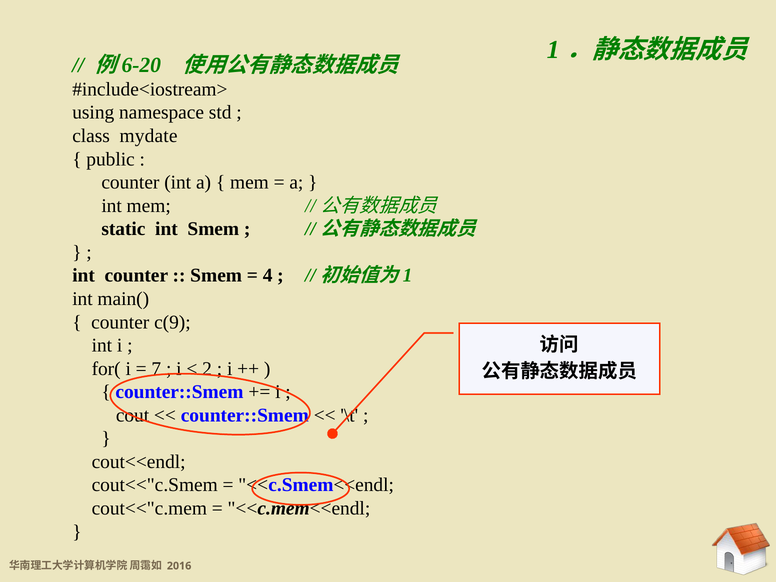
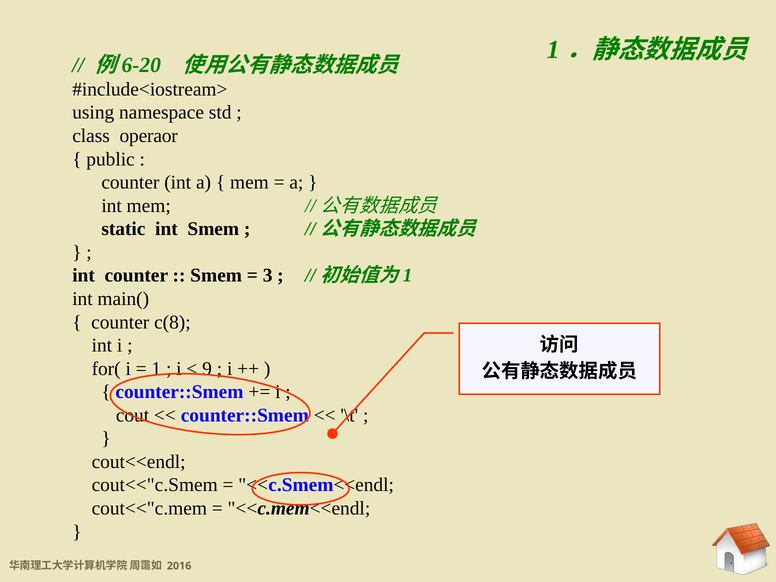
mydate: mydate -> operaor (149, 136)
4: 4 -> 3 (268, 276)
c(9: c(9 -> c(8 (172, 322)
7: 7 -> 1 (156, 369)
2: 2 -> 9 (207, 369)
